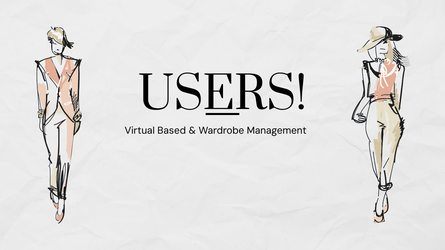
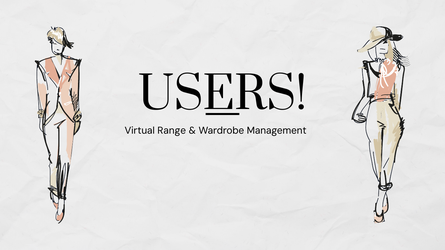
Based: Based -> Range (172, 131)
